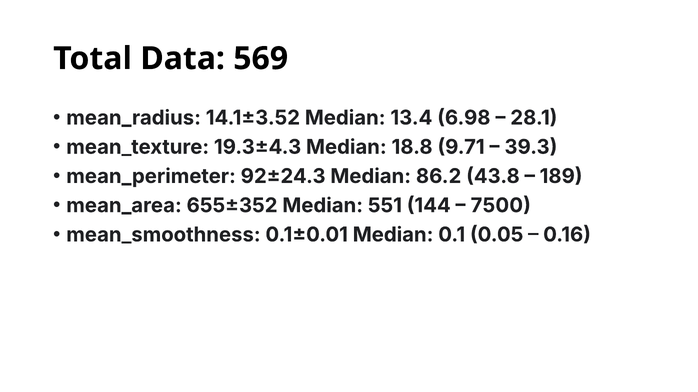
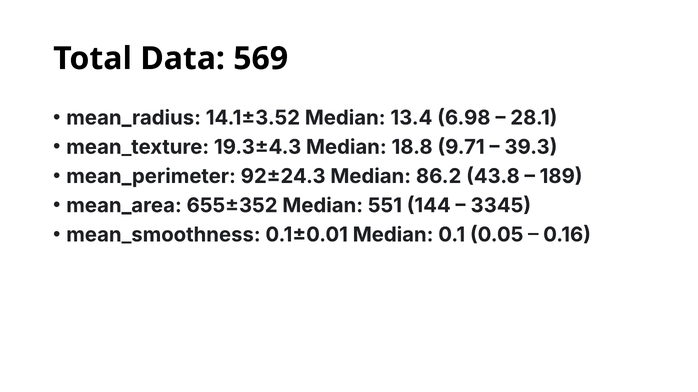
7500: 7500 -> 3345 (501, 206)
